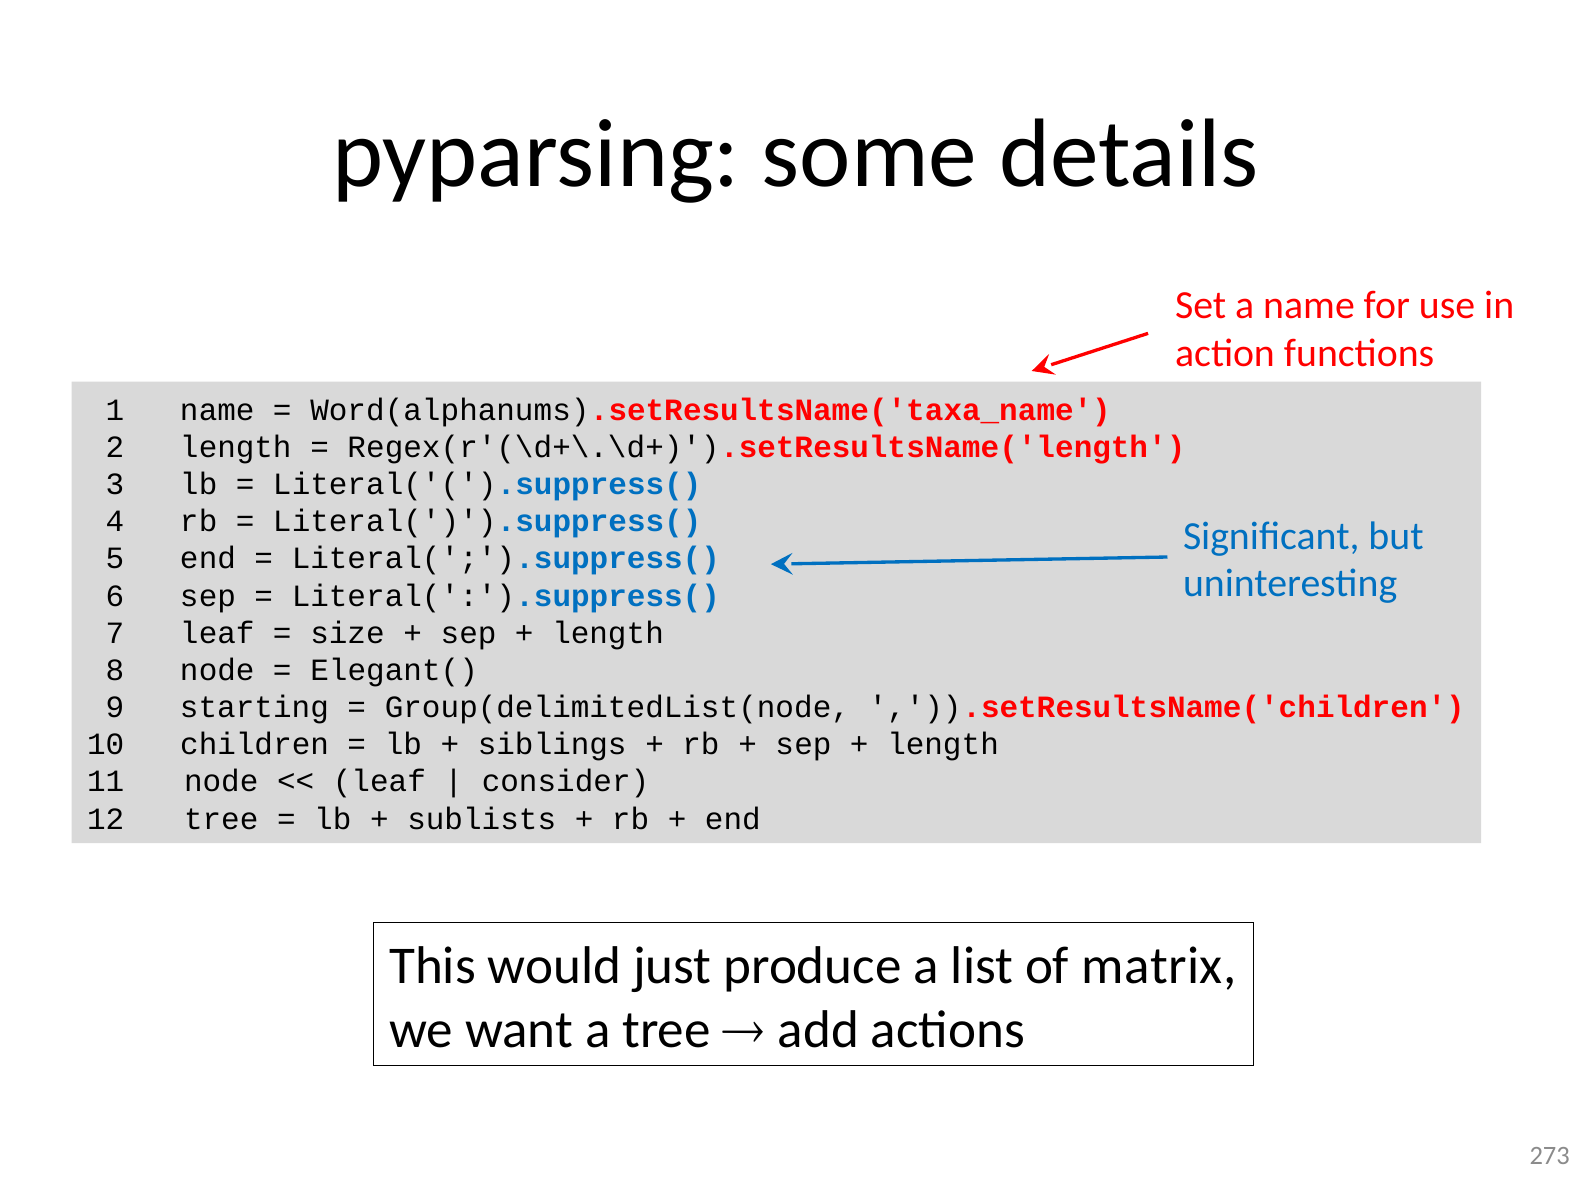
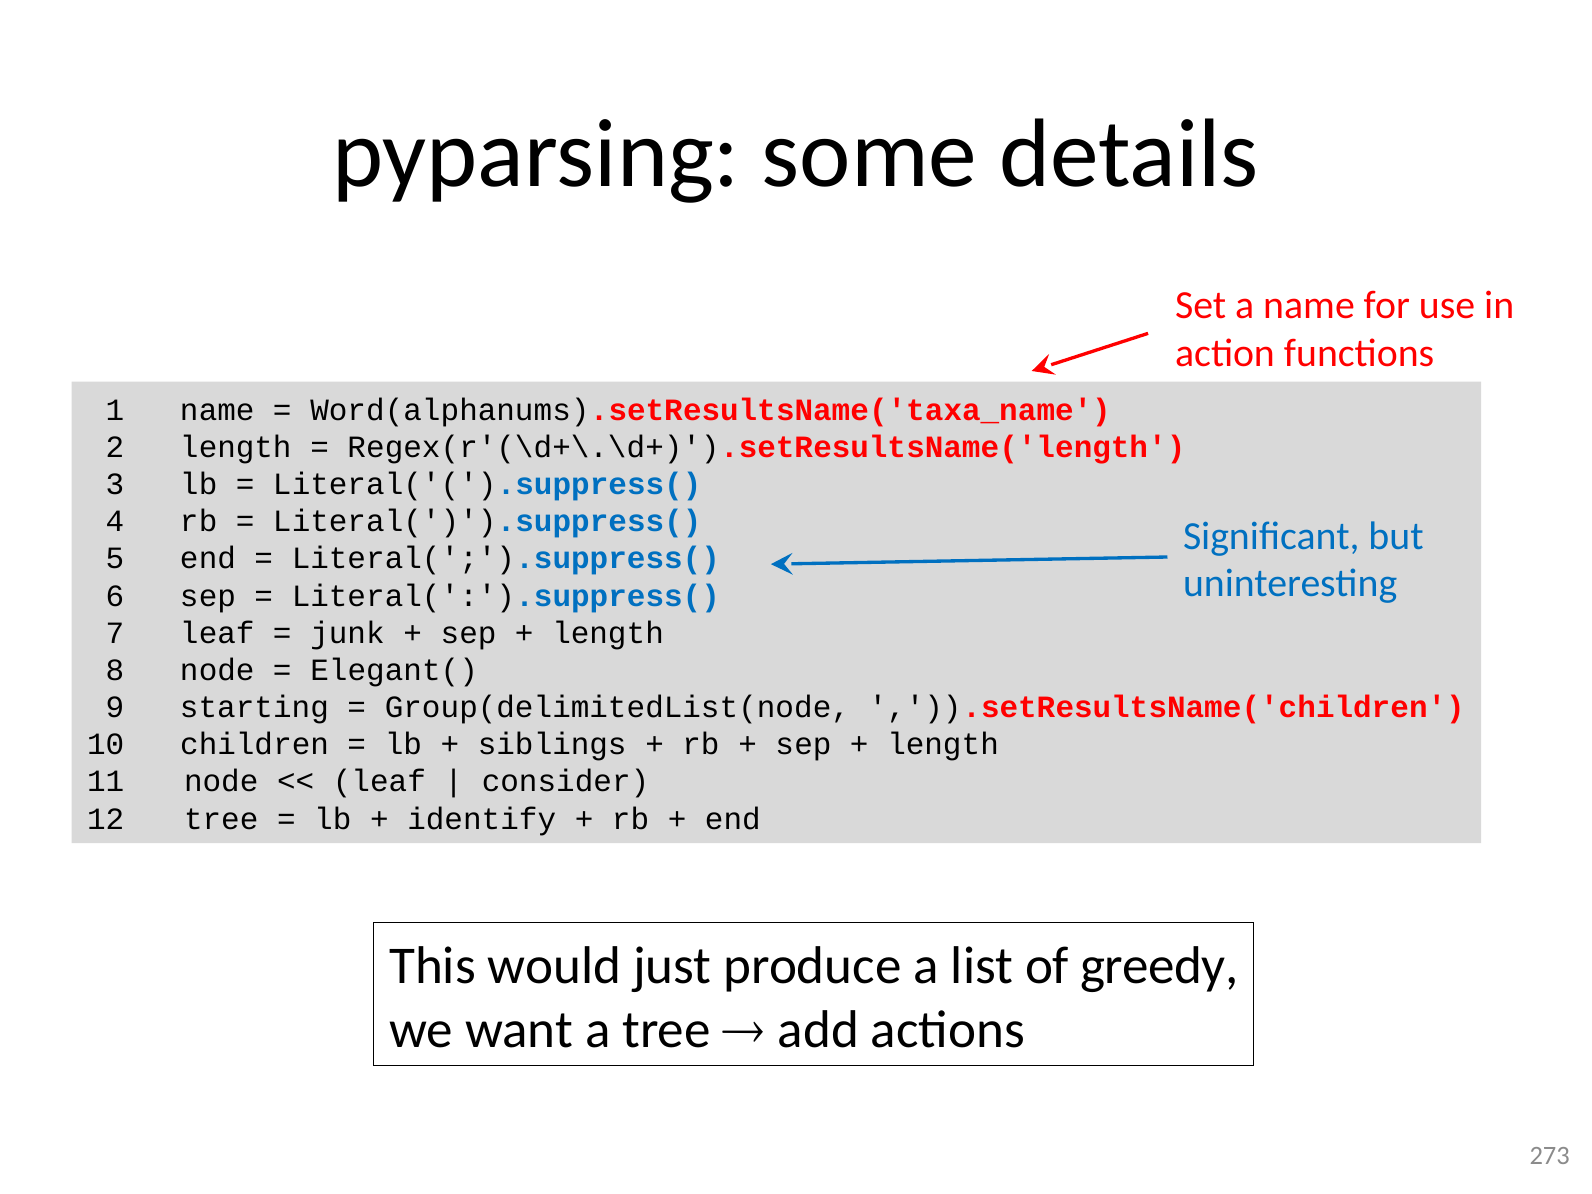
size: size -> junk (347, 633)
sublists: sublists -> identify (482, 819)
matrix: matrix -> greedy (1159, 966)
